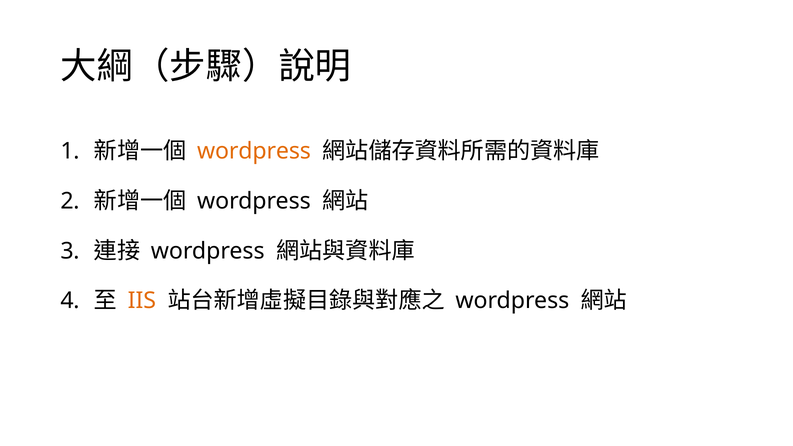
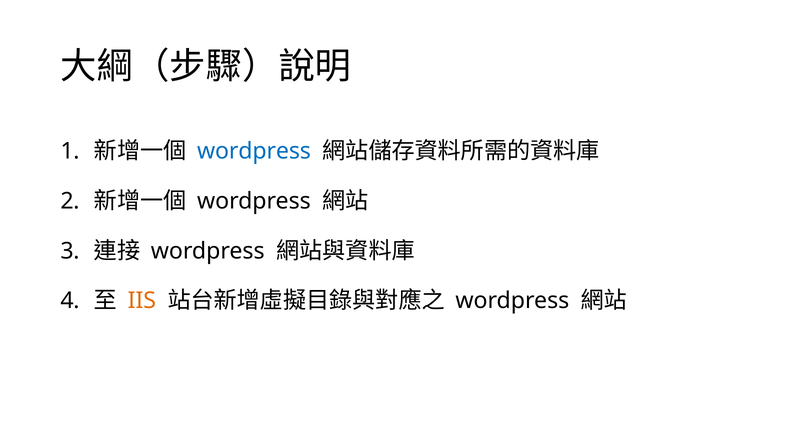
wordpress colour: orange -> blue (254, 151)
